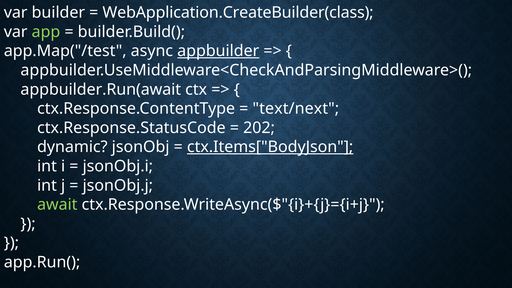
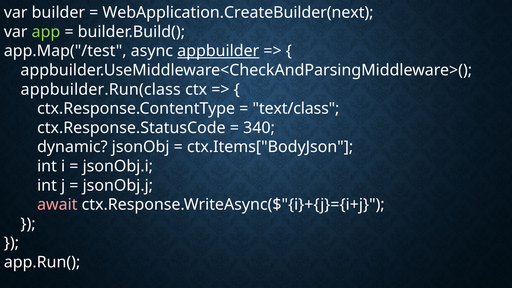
WebApplication.CreateBuilder(class: WebApplication.CreateBuilder(class -> WebApplication.CreateBuilder(next (238, 13)
appbuilder.Run(await: appbuilder.Run(await -> appbuilder.Run(class (101, 89)
text/next: text/next -> text/class (296, 109)
202: 202 -> 340 (259, 128)
ctx.Items["BodyJson underline: present -> none (270, 147)
await colour: light green -> pink (57, 205)
